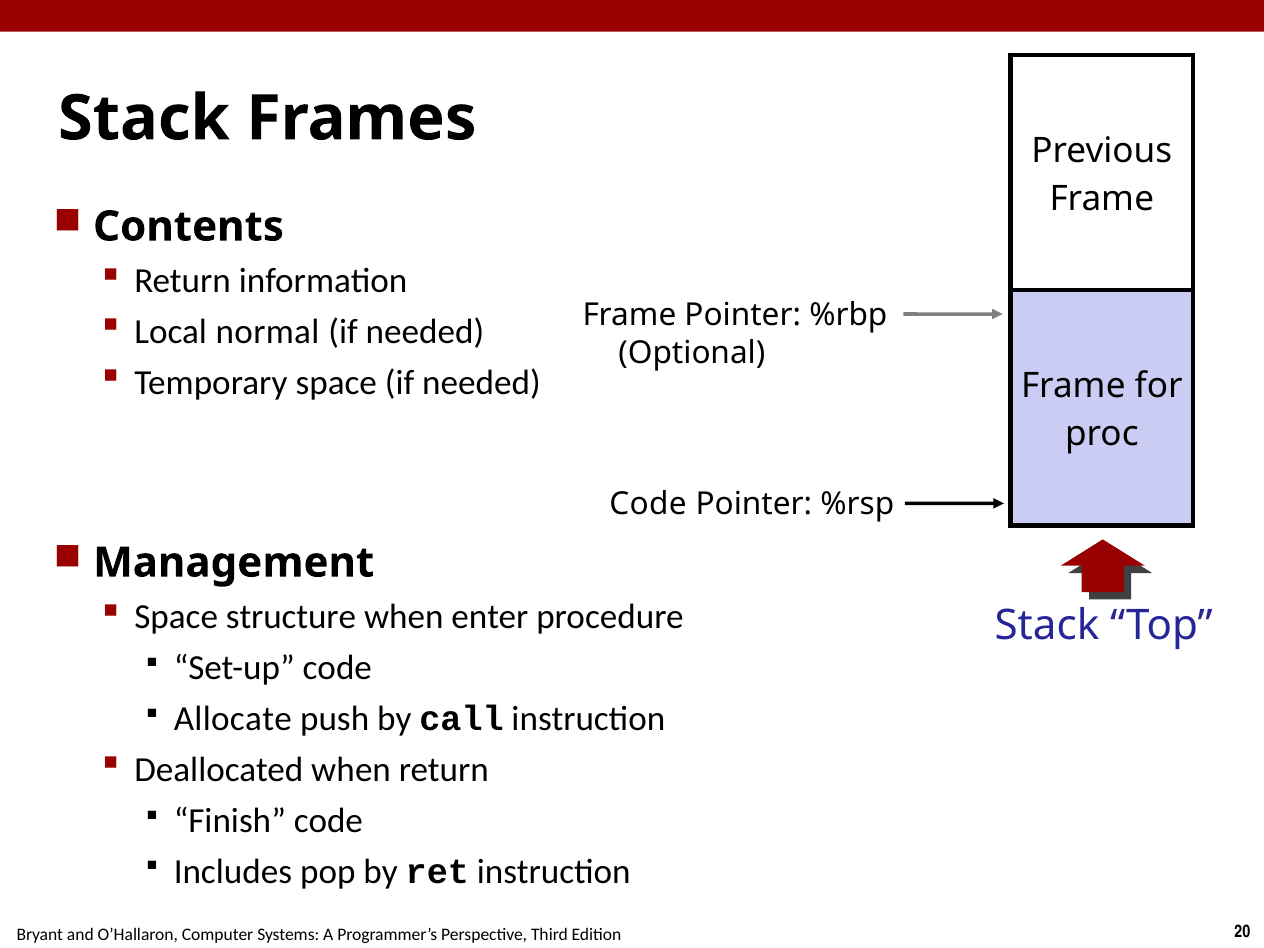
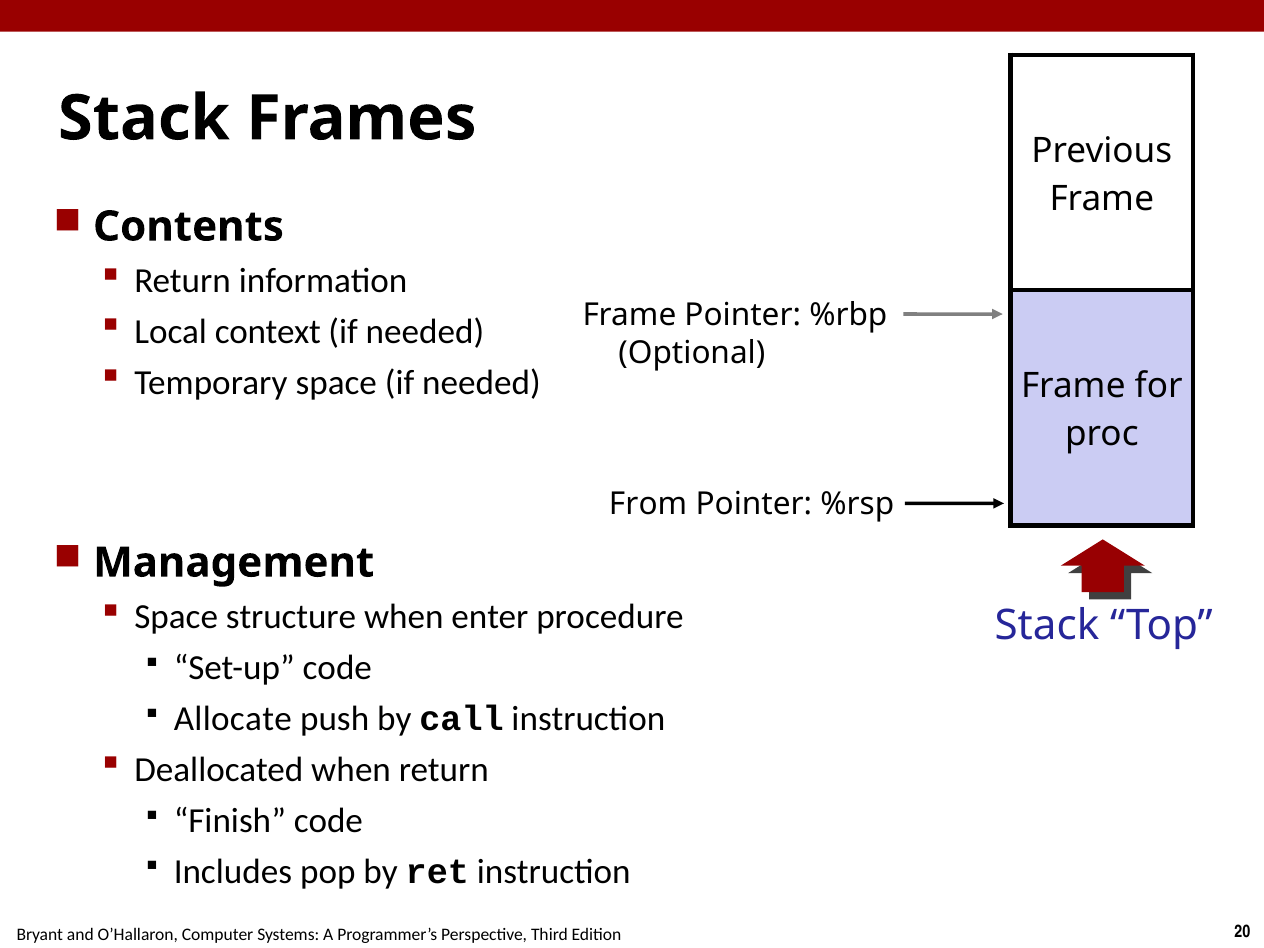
normal: normal -> context (268, 332)
Code: Code -> From (648, 504)
